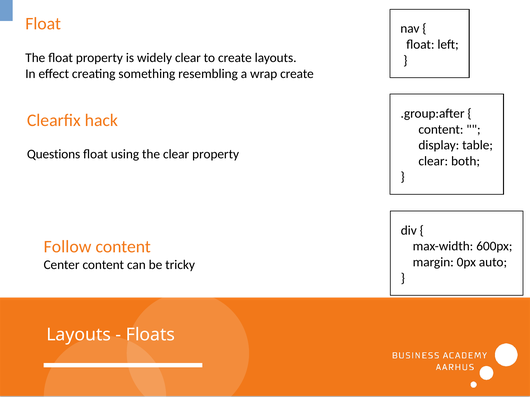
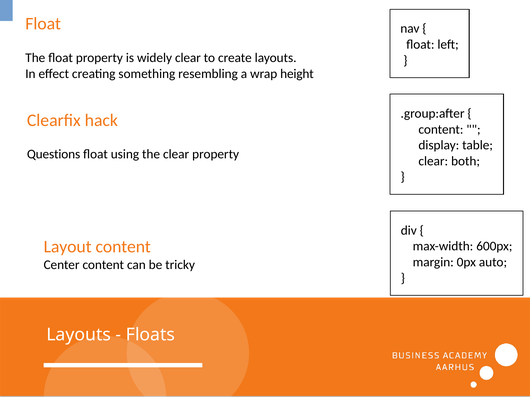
wrap create: create -> height (297, 74)
Follow: Follow -> Layout (68, 247)
